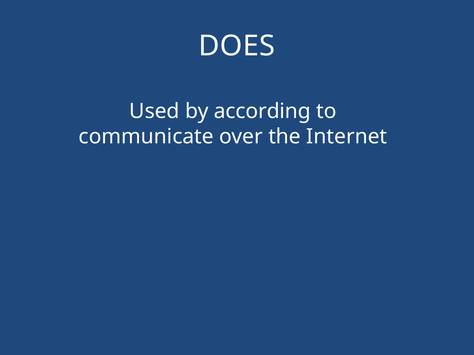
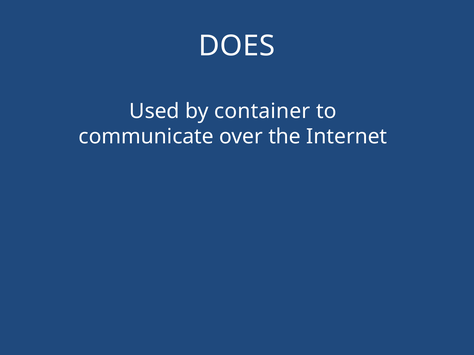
according: according -> container (262, 111)
